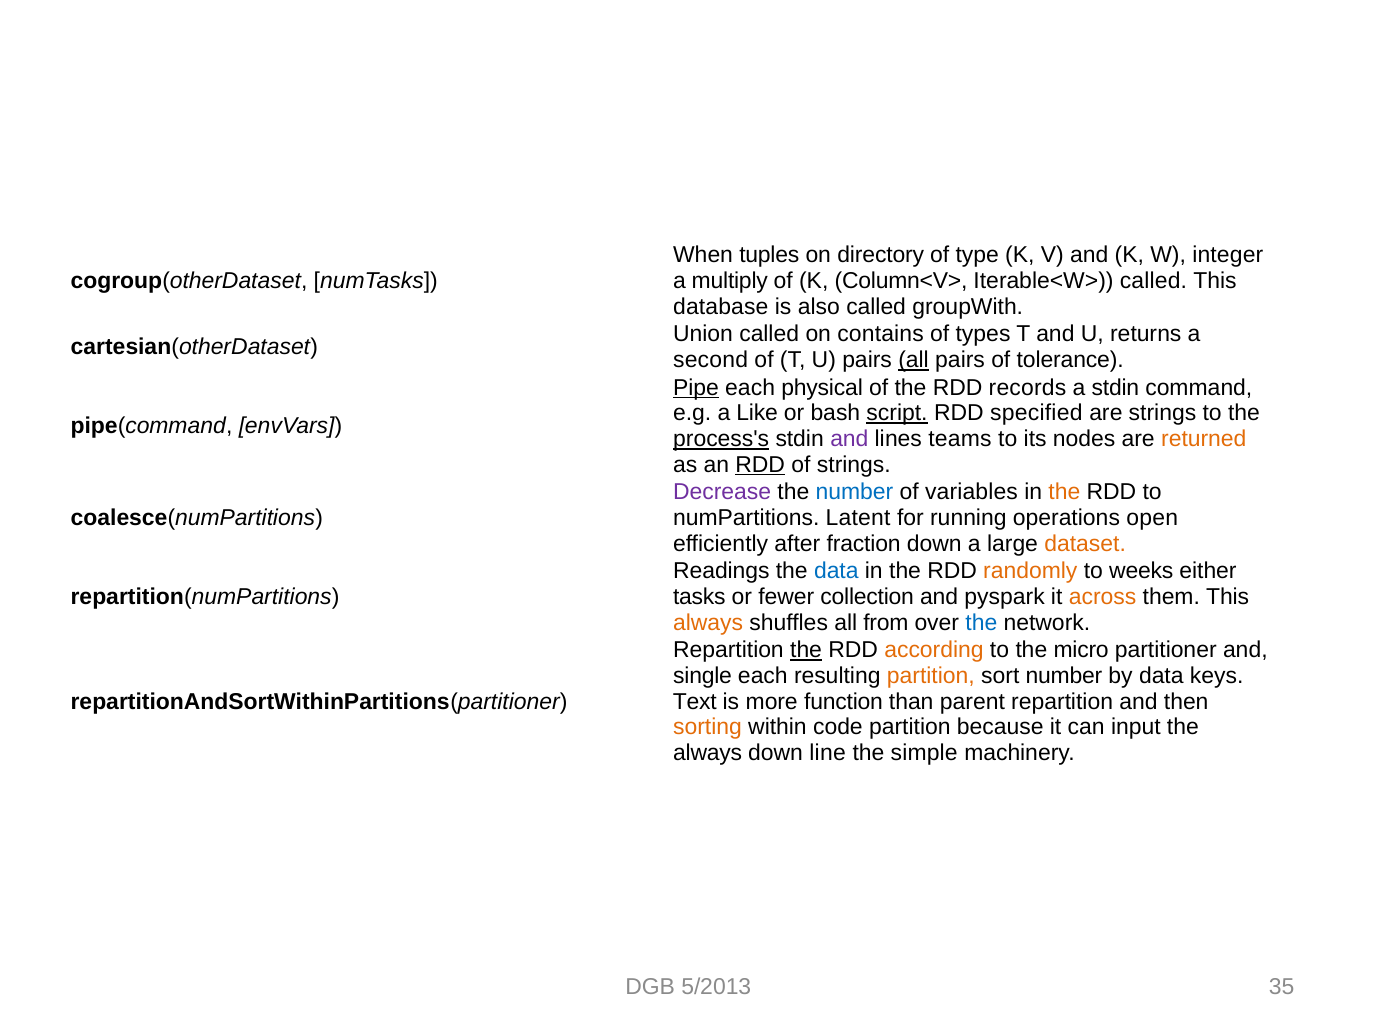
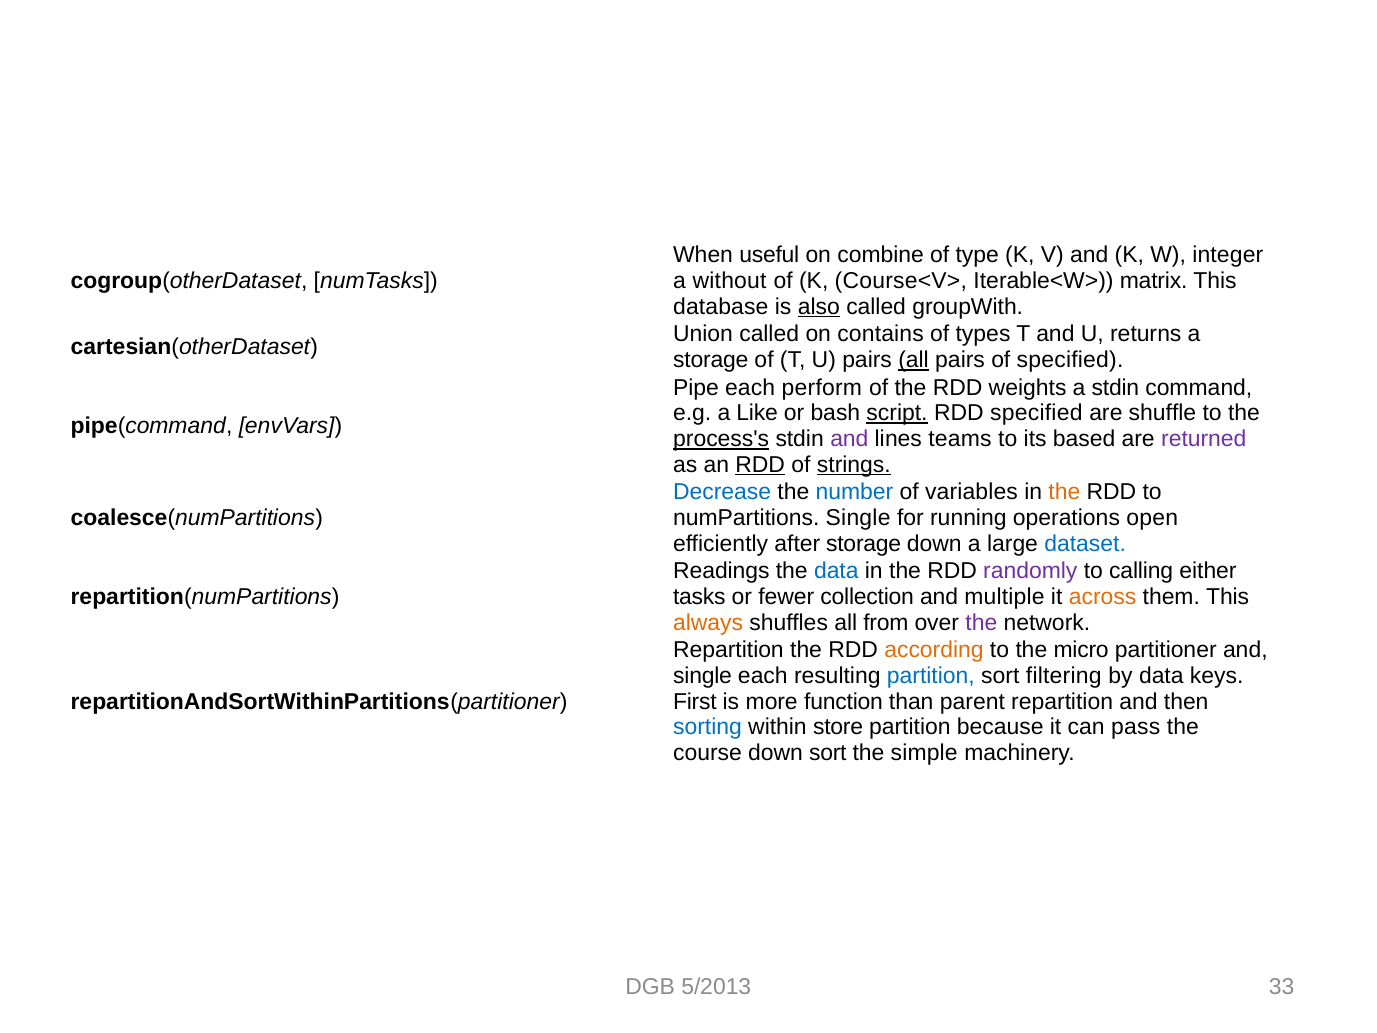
tuples: tuples -> useful (769, 255)
directory: directory -> combine (881, 255)
multiply: multiply -> without (730, 281)
Column<V>: Column<V> -> Course<V> (901, 281)
Iterable<W> called: called -> matrix (1154, 281)
also underline: none -> present (819, 307)
second: second -> storage (711, 360)
of tolerance: tolerance -> specified (1070, 360)
Pipe underline: present -> none (696, 387)
physical: physical -> perform (822, 387)
records: records -> weights (1028, 387)
are strings: strings -> shuffle (1162, 413)
nodes: nodes -> based (1084, 439)
returned colour: orange -> purple (1204, 439)
strings underline: none -> present (854, 465)
Decrease colour: purple -> blue (722, 492)
numPartitions Latent: Latent -> Single (858, 518)
after fraction: fraction -> storage (864, 544)
dataset colour: orange -> blue (1085, 544)
randomly colour: orange -> purple (1030, 571)
weeks: weeks -> calling (1141, 571)
pyspark: pyspark -> multiple (1005, 597)
the colour: blue -> purple (981, 623)
the underline: present -> none (806, 650)
partition colour: orange -> blue (931, 676)
sort number: number -> filtering (1064, 676)
Text: Text -> First (695, 702)
sorting colour: orange -> blue (707, 727)
code: code -> store (838, 727)
input: input -> pass (1136, 727)
always: always -> course (707, 753)
down line: line -> sort (828, 753)
35: 35 -> 33 (1282, 986)
